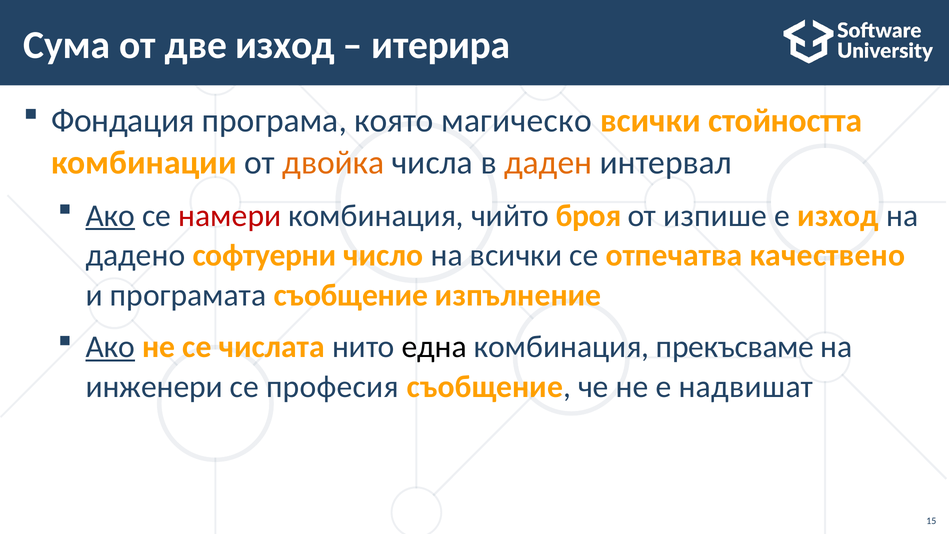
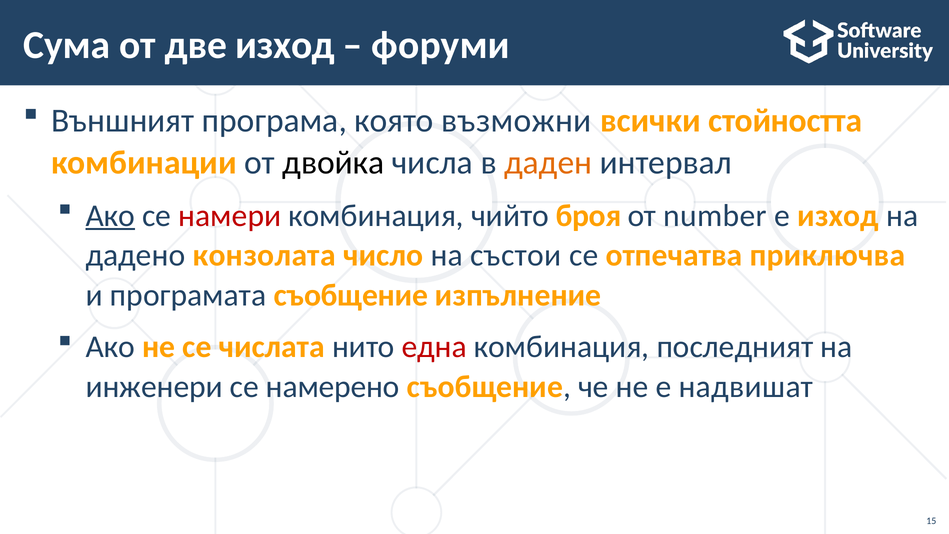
итерира: итерира -> форуми (441, 45)
Фондация: Фондация -> Външният (123, 120)
магическо: магическо -> възможни (516, 120)
двойка colour: orange -> black (333, 163)
изпише: изпише -> number (715, 215)
софтуерни: софтуерни -> конзолата (264, 255)
на всички: всички -> състои (516, 255)
качествено: качествено -> приключва (827, 255)
Ако underline: present -> none (110, 347)
една colour: black -> red (434, 347)
прекъсваме: прекъсваме -> последният (735, 347)
професия: професия -> намерено (333, 387)
